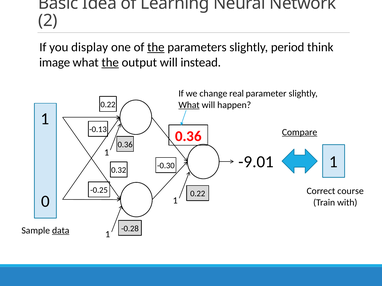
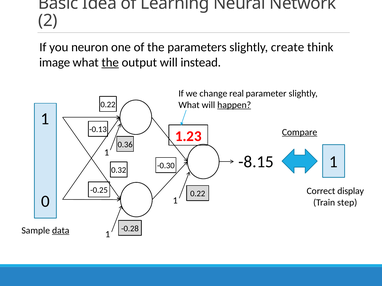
display: display -> neuron (90, 47)
the underline: present -> none (156, 47)
period: period -> create (288, 47)
What underline: present -> none (189, 105)
happen underline: none -> present (234, 105)
0.36: 0.36 -> 1.23 (188, 136)
-9.01: -9.01 -> -8.15 (256, 162)
course: course -> display (351, 191)
with: with -> step (347, 203)
